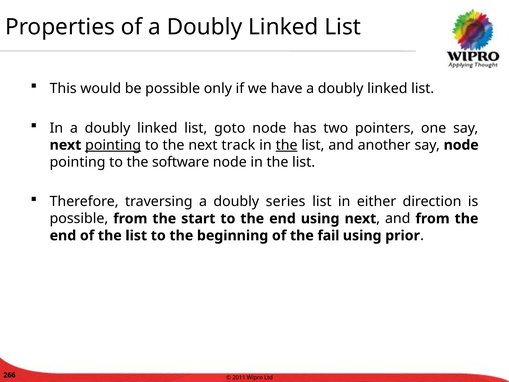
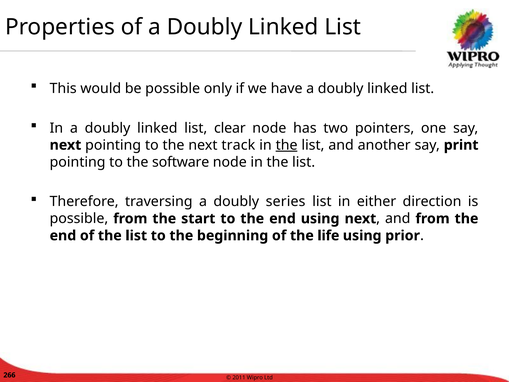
goto: goto -> clear (230, 128)
pointing underline: present -> none (113, 145)
say node: node -> print (461, 145)
fail: fail -> life (328, 235)
